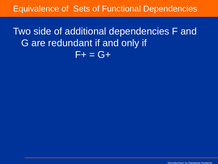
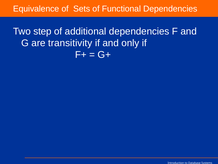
side: side -> step (42, 31)
redundant: redundant -> transitivity (70, 43)
